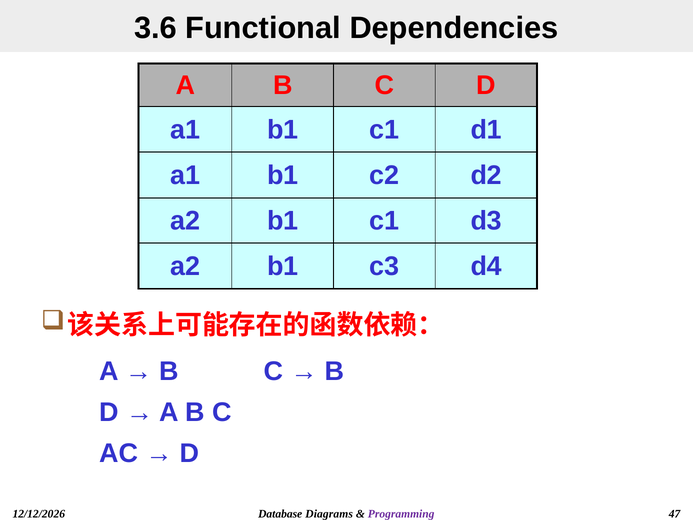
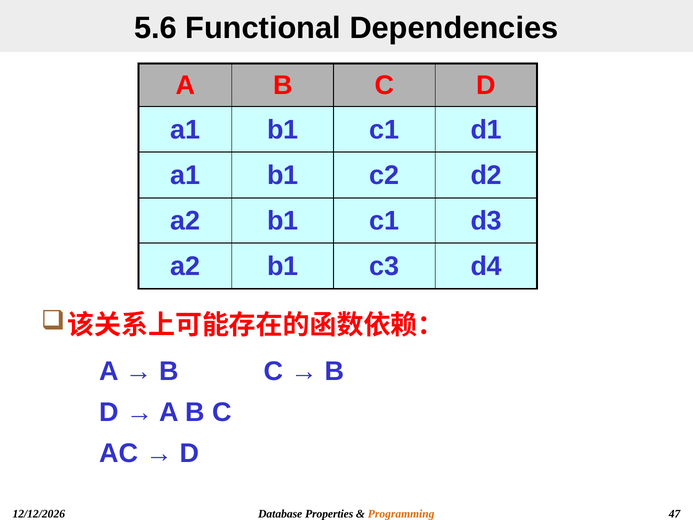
3.6: 3.6 -> 5.6 (155, 28)
Diagrams: Diagrams -> Properties (329, 514)
Programming colour: purple -> orange (401, 514)
